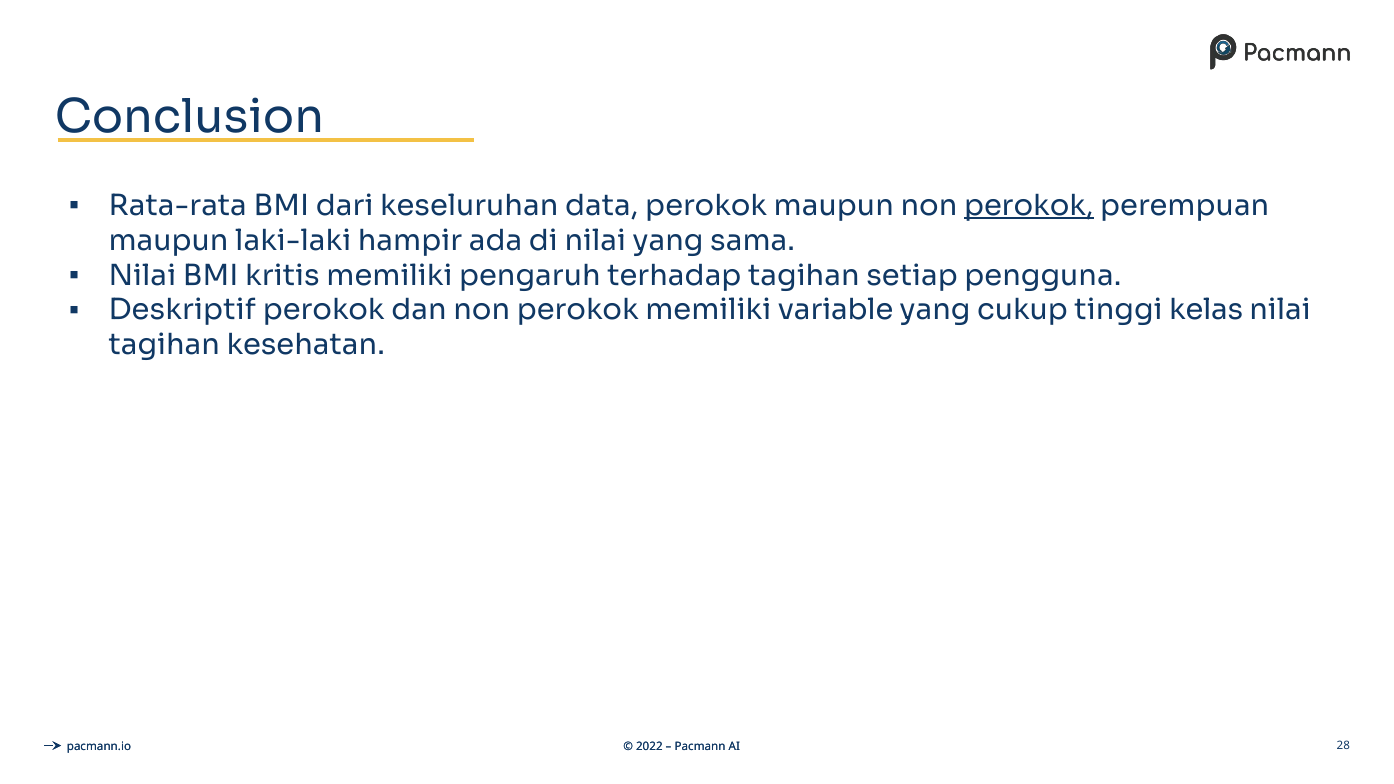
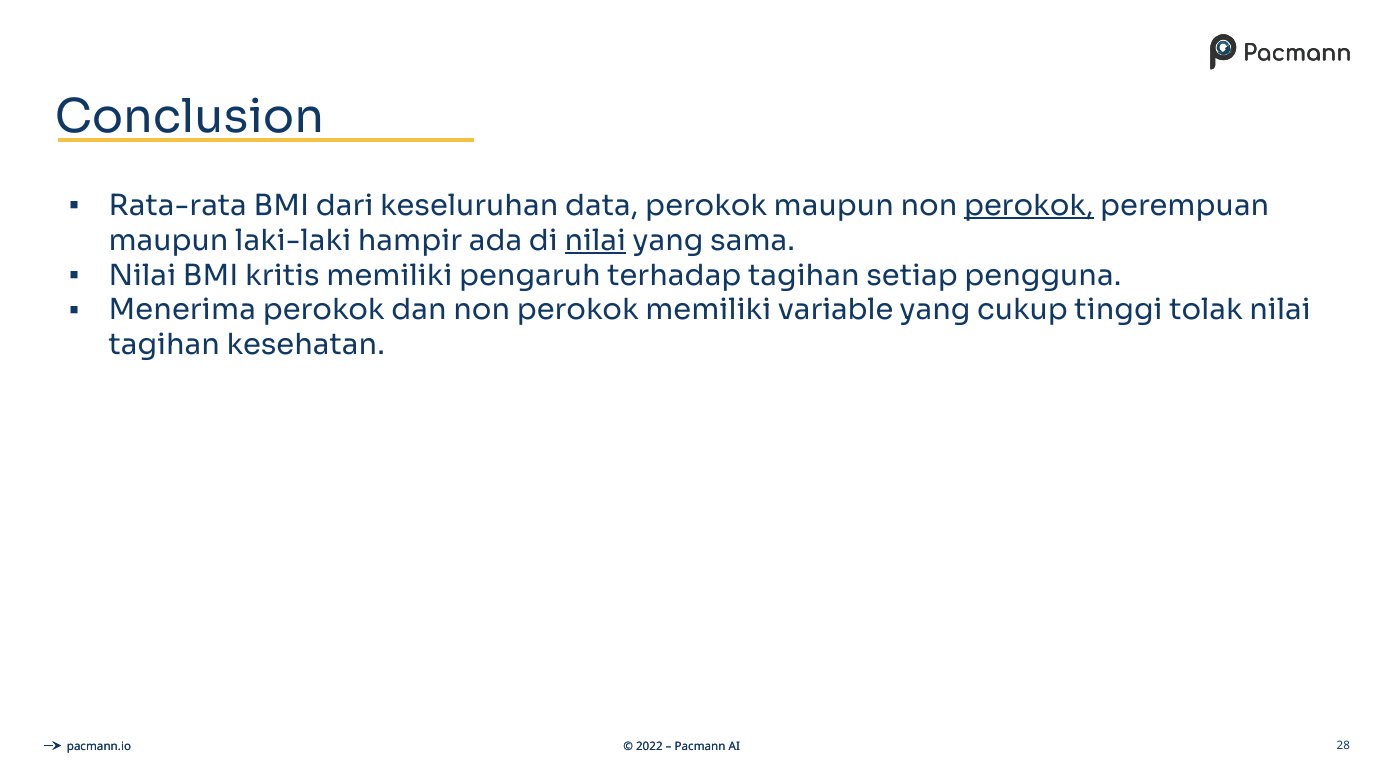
nilai underline: none -> present (595, 241)
Deskriptif: Deskriptif -> Menerima (182, 310)
kelas: kelas -> tolak (1206, 310)
